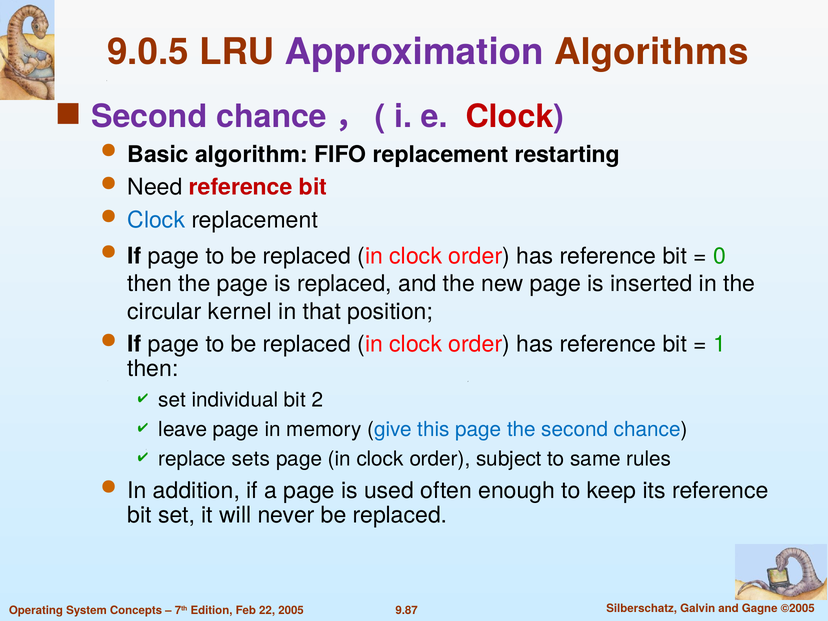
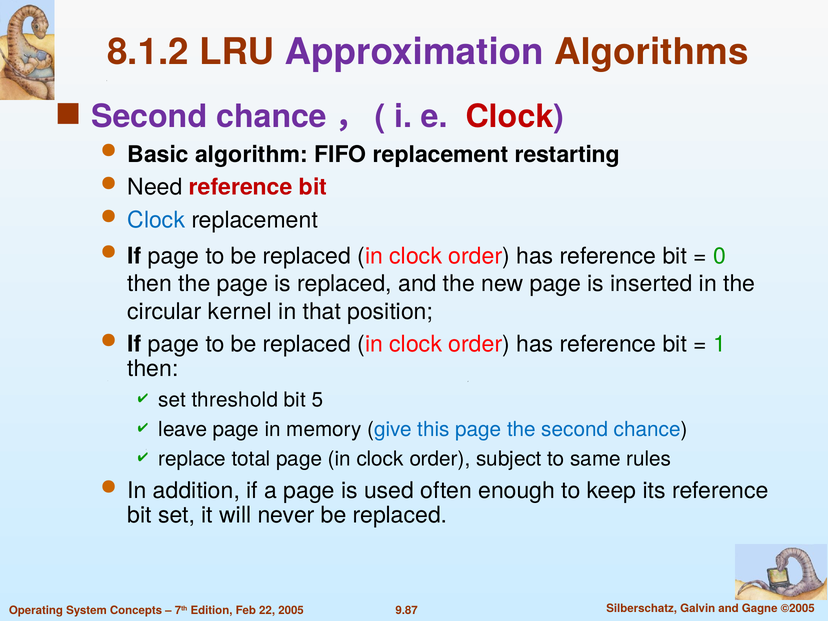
9.0.5: 9.0.5 -> 8.1.2 (148, 52)
individual: individual -> threshold (235, 400)
2: 2 -> 5 (317, 400)
sets: sets -> total (251, 459)
